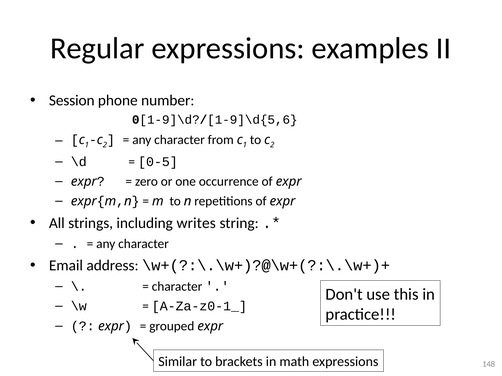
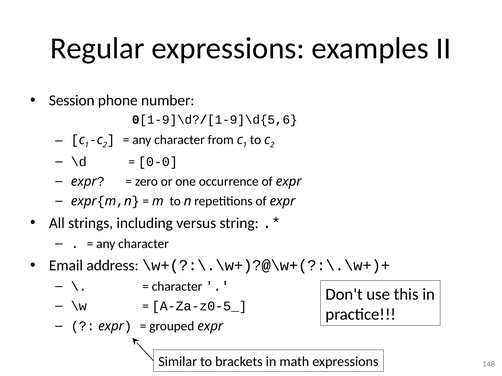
0-5: 0-5 -> 0-0 (158, 162)
writes: writes -> versus (196, 223)
A-Za-z0-1_: A-Za-z0-1_ -> A-Za-z0-5_ (199, 307)
